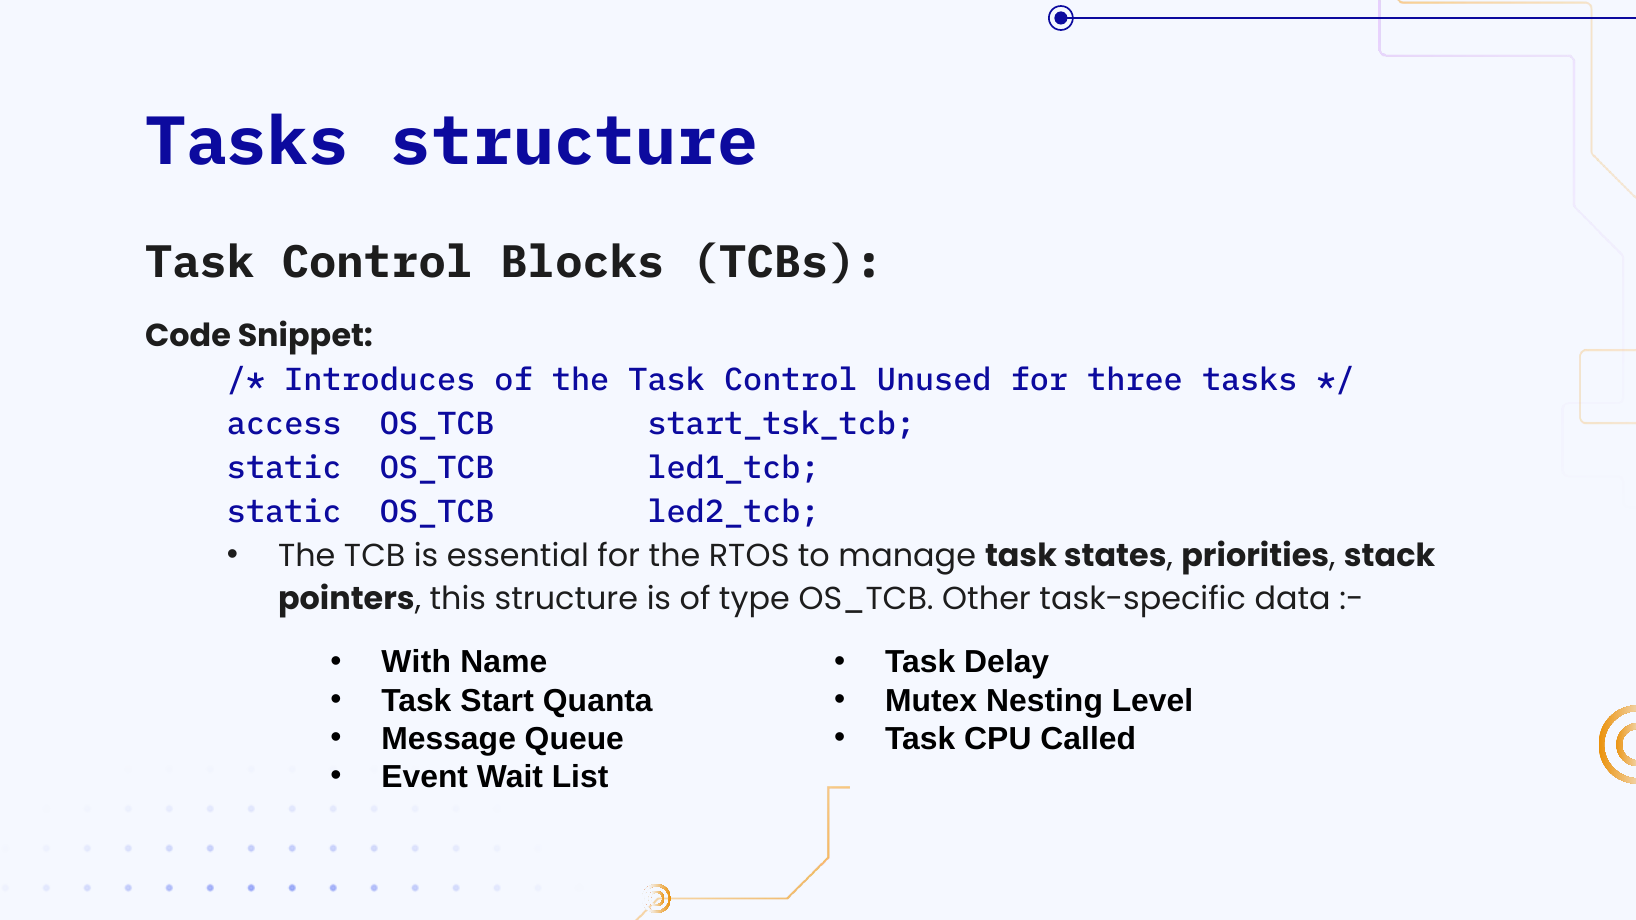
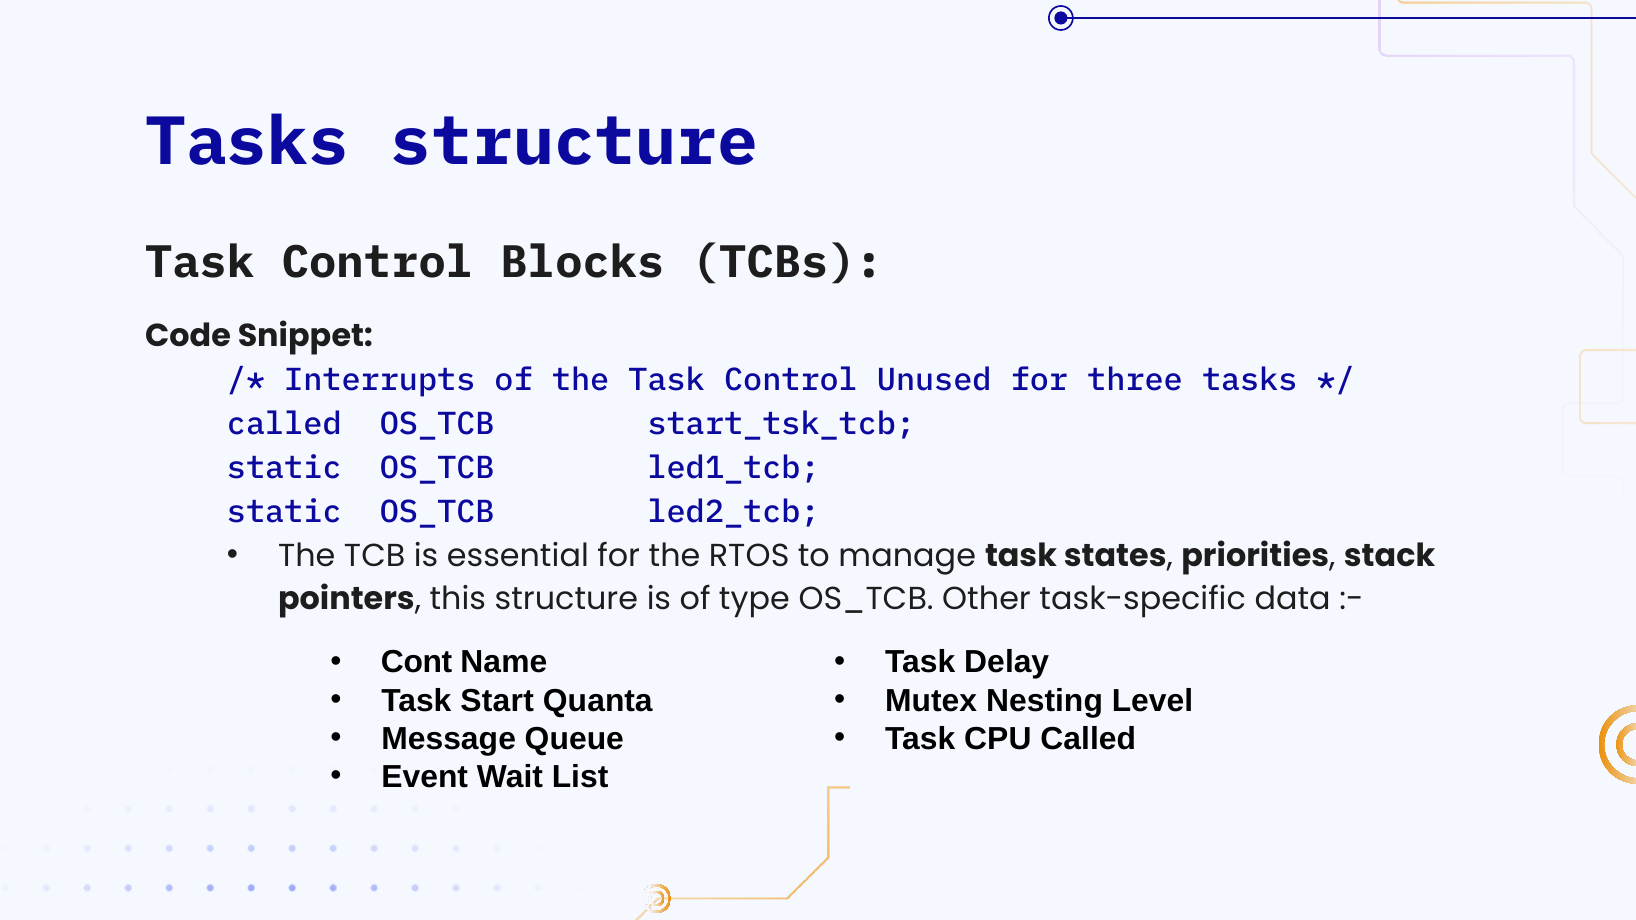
Introduces: Introduces -> Interrupts (380, 380)
access: access -> called (284, 424)
With: With -> Cont (417, 663)
